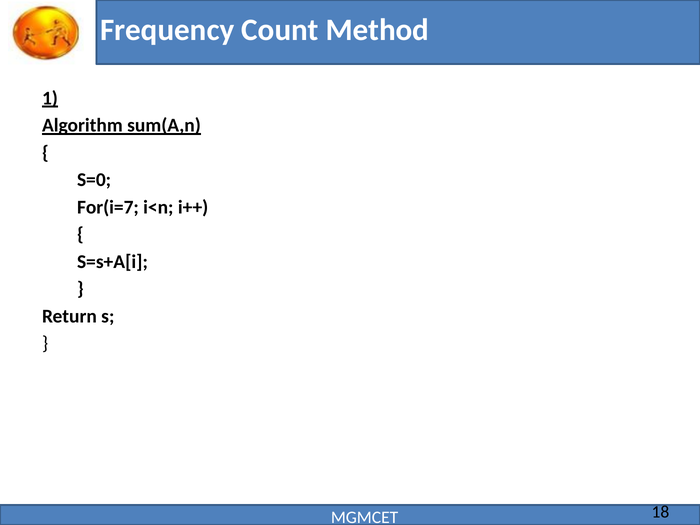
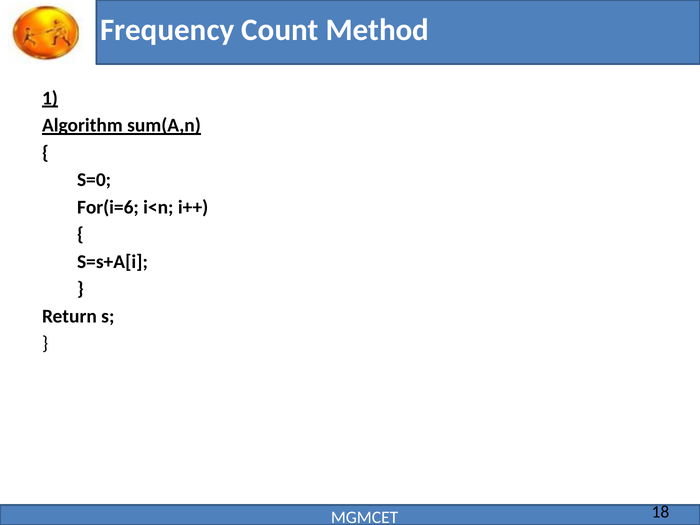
For(i=7: For(i=7 -> For(i=6 (108, 207)
